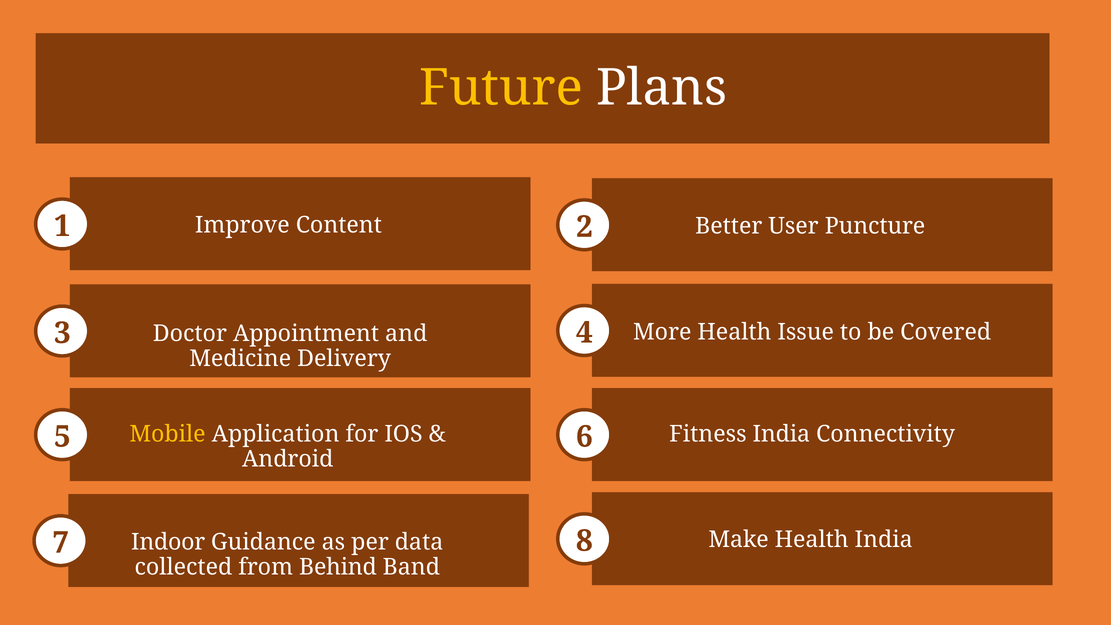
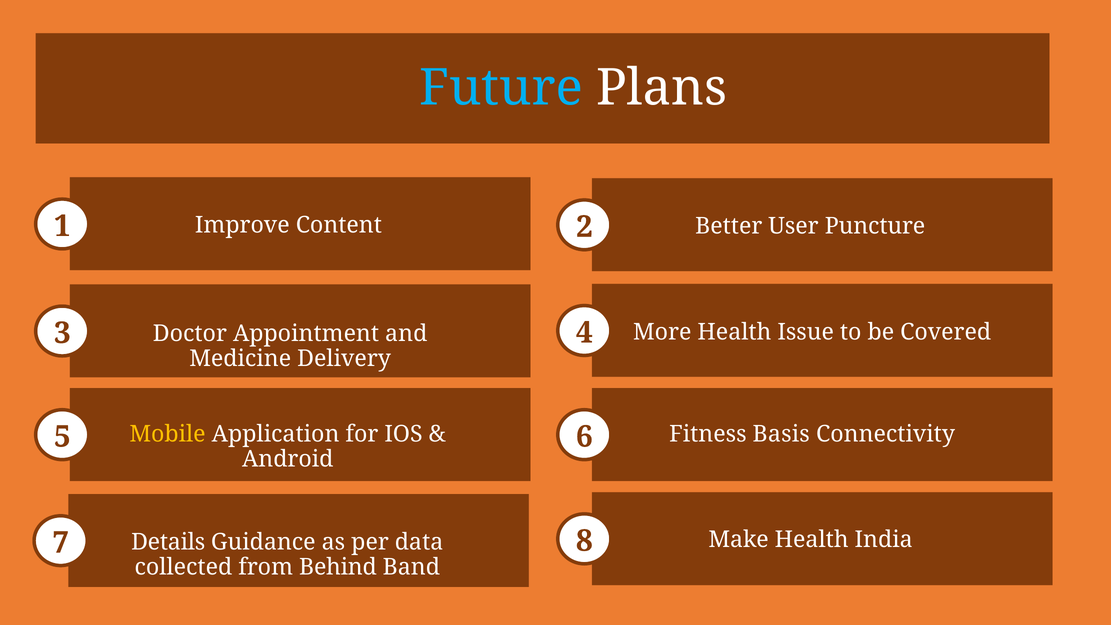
Future colour: yellow -> light blue (501, 88)
Fitness India: India -> Basis (781, 434)
Indoor: Indoor -> Details (168, 542)
